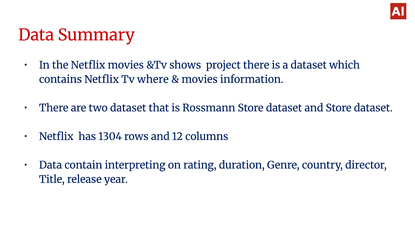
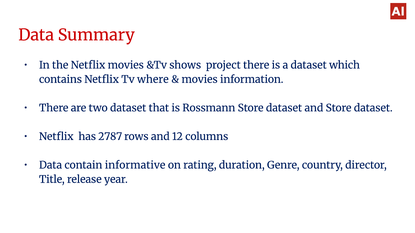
1304: 1304 -> 2787 (110, 137)
interpreting: interpreting -> informative (135, 165)
